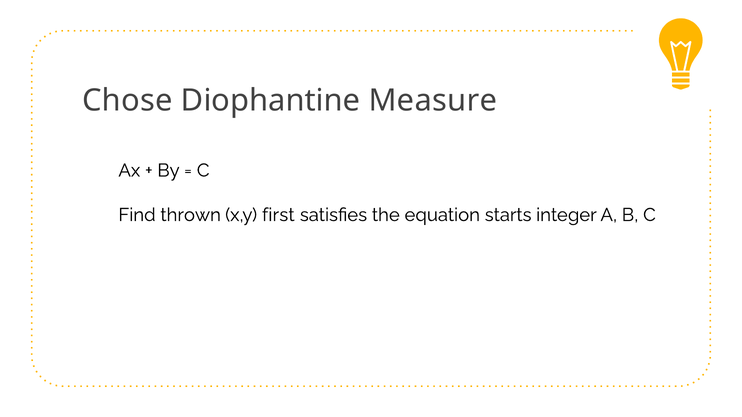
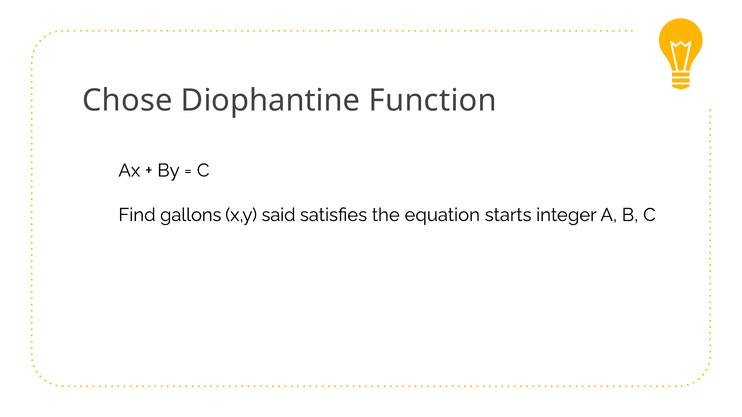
Measure: Measure -> Function (433, 100)
thrown: thrown -> gallons (191, 215)
first: first -> said (279, 215)
